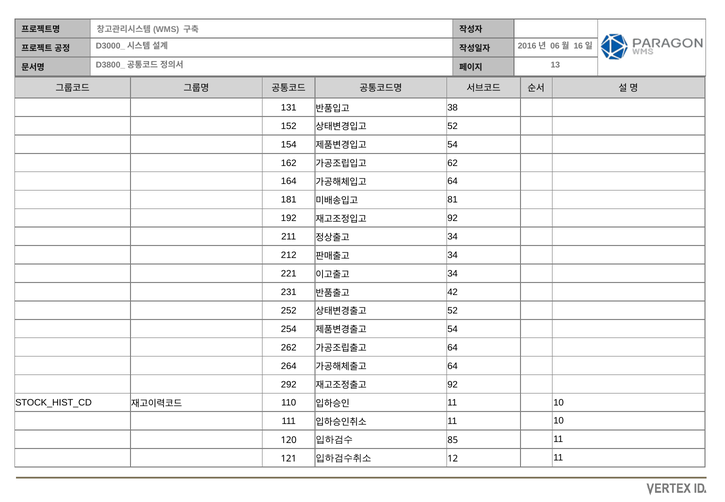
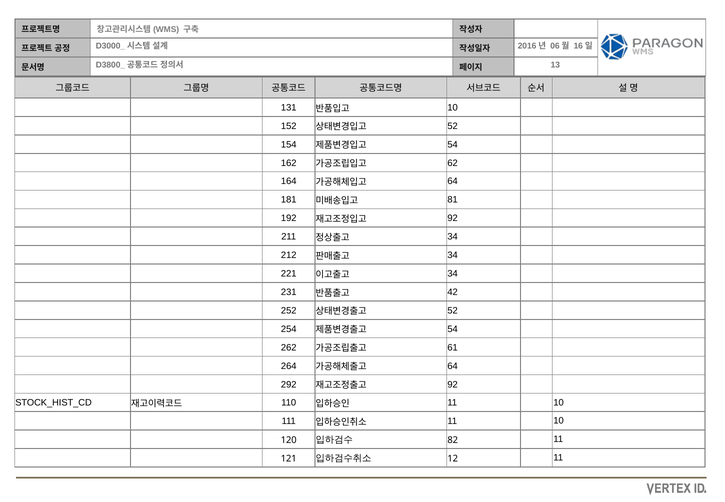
38: 38 -> 10 (453, 108)
64: 64 -> 61 (453, 347)
85: 85 -> 82 (453, 440)
